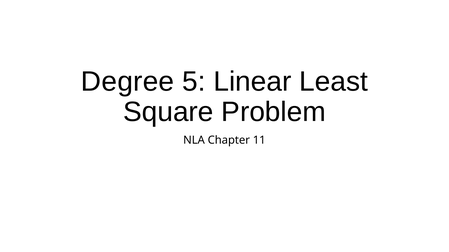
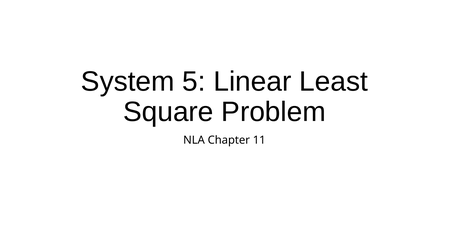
Degree: Degree -> System (128, 82)
